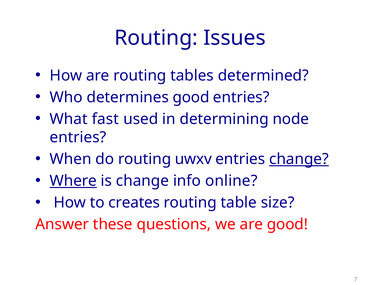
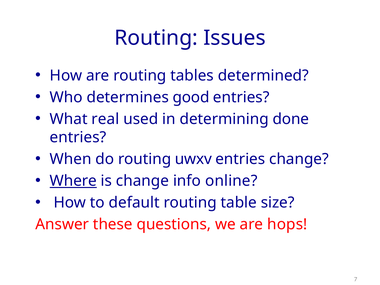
fast: fast -> real (105, 119)
node: node -> done (291, 119)
change underline: present -> none (299, 159)
creates: creates -> default (134, 203)
are good: good -> hops (287, 224)
